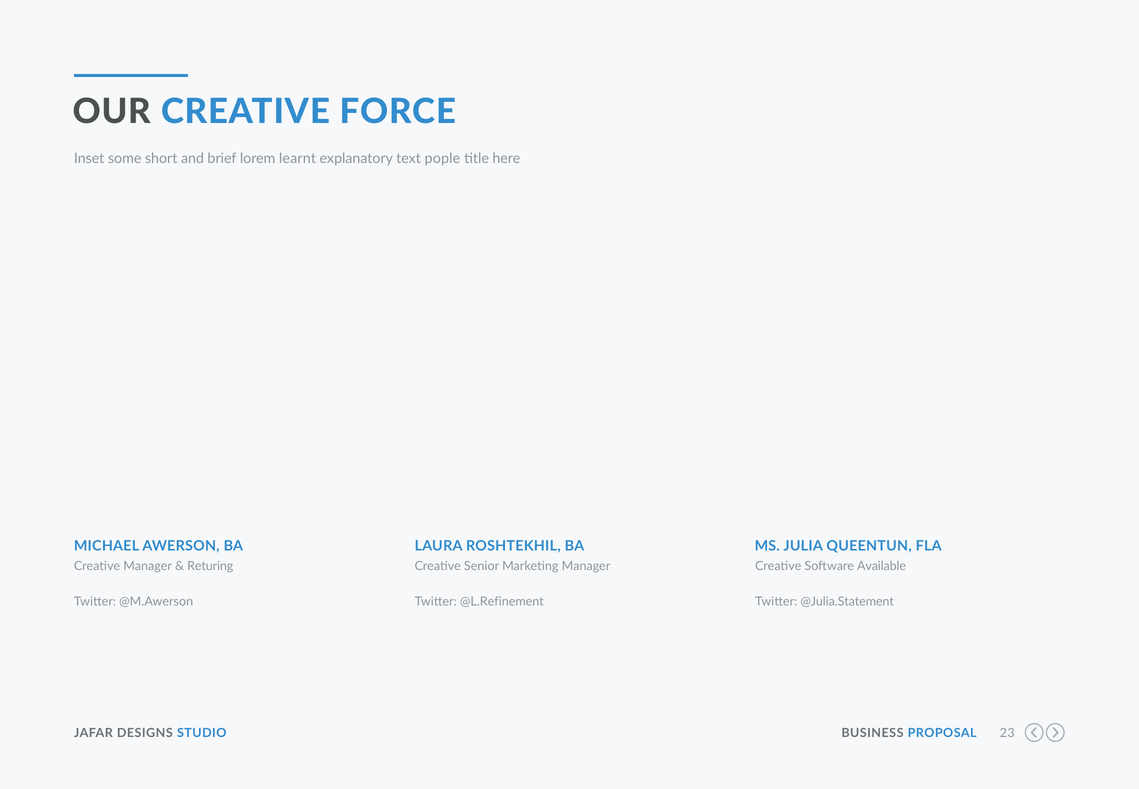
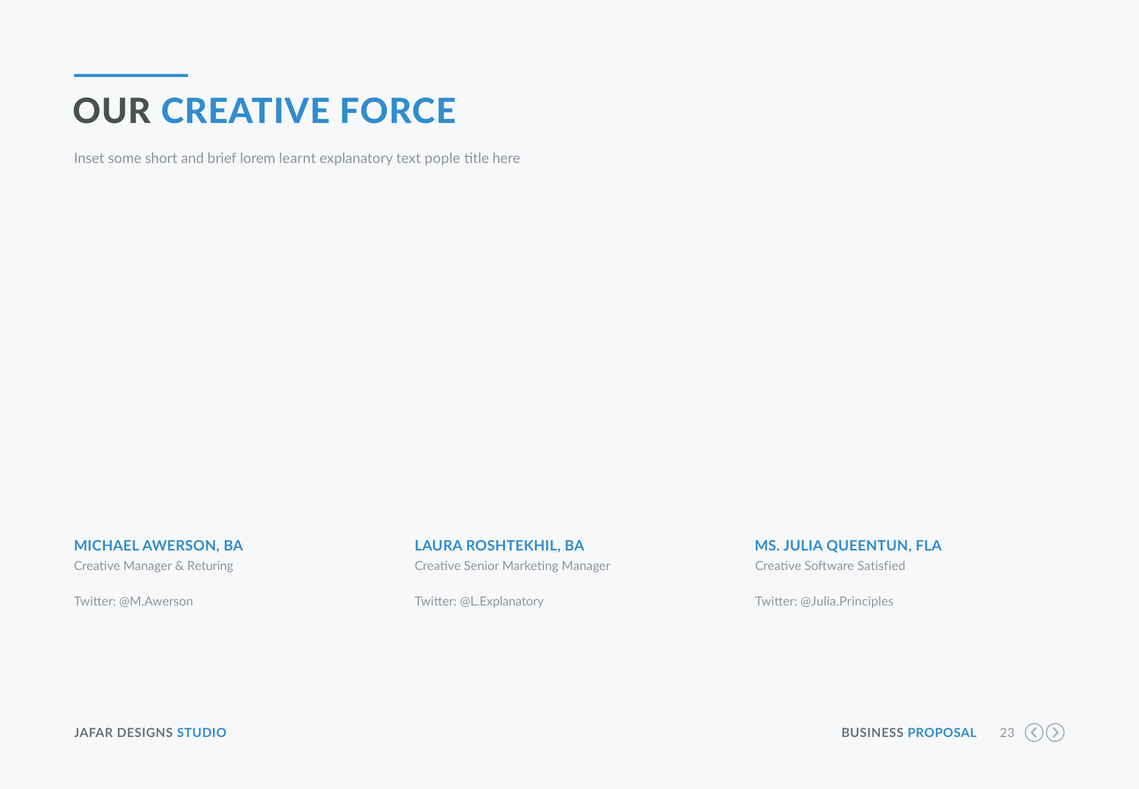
Available: Available -> Satisfied (881, 566)
@L.Refinement: @L.Refinement -> @L.Explanatory (502, 601)
@Julia.Statement: @Julia.Statement -> @Julia.Principles (847, 601)
